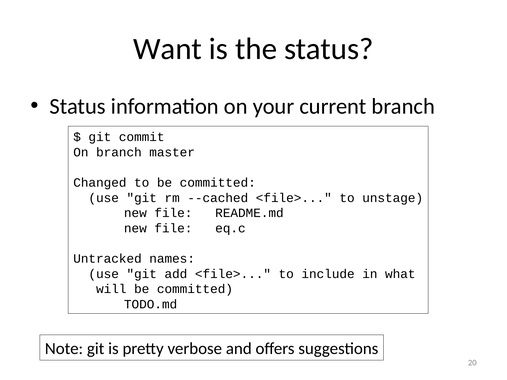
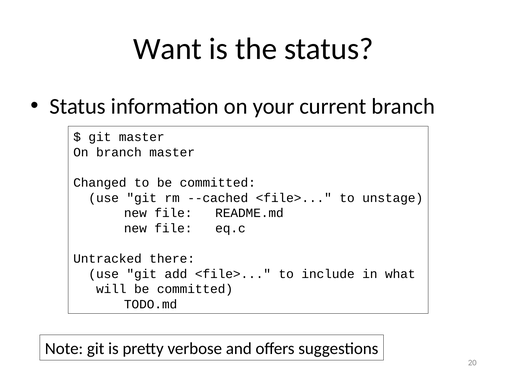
git commit: commit -> master (142, 137)
names: names -> there (172, 259)
